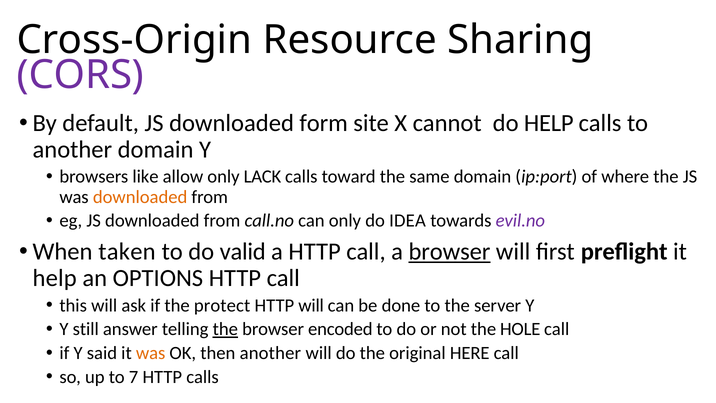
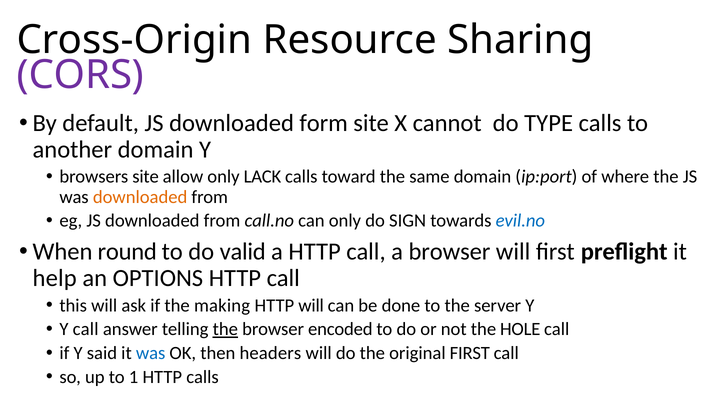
do HELP: HELP -> TYPE (549, 123)
browsers like: like -> site (146, 177)
IDEA: IDEA -> SIGN (408, 221)
evil.no colour: purple -> blue (520, 221)
taken: taken -> round (127, 251)
browser underline: present -> none (449, 251)
protect: protect -> making (222, 305)
Y still: still -> call (86, 329)
was colour: orange -> blue (151, 353)
then another: another -> headers (270, 353)
original HERE: HERE -> FIRST (470, 353)
7: 7 -> 1 (134, 377)
